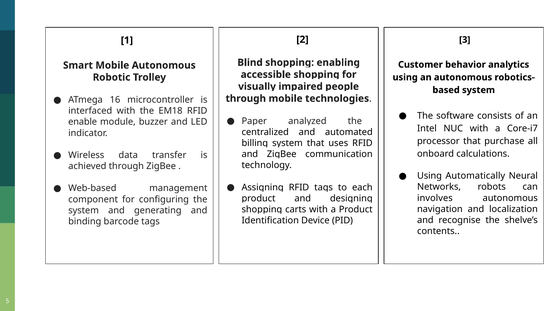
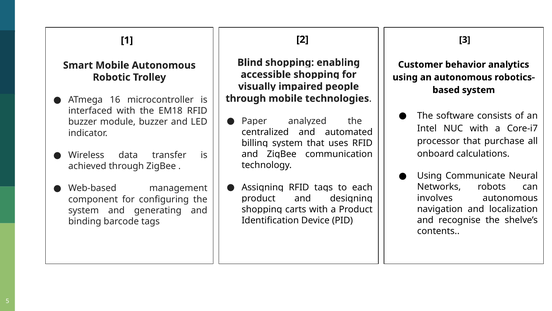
enable: enable -> buzzer (83, 122)
Automatically: Automatically -> Communicate (475, 176)
